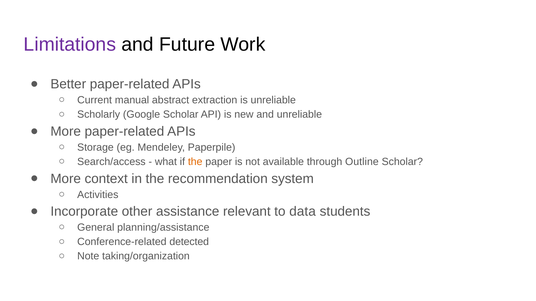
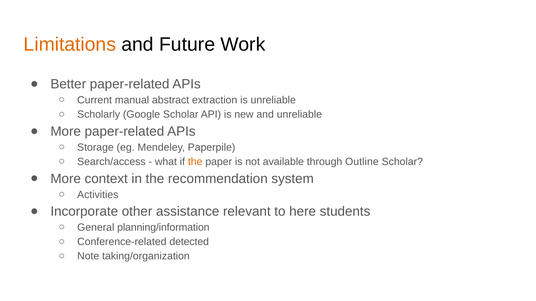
Limitations colour: purple -> orange (70, 44)
data: data -> here (303, 212)
planning/assistance: planning/assistance -> planning/information (163, 228)
